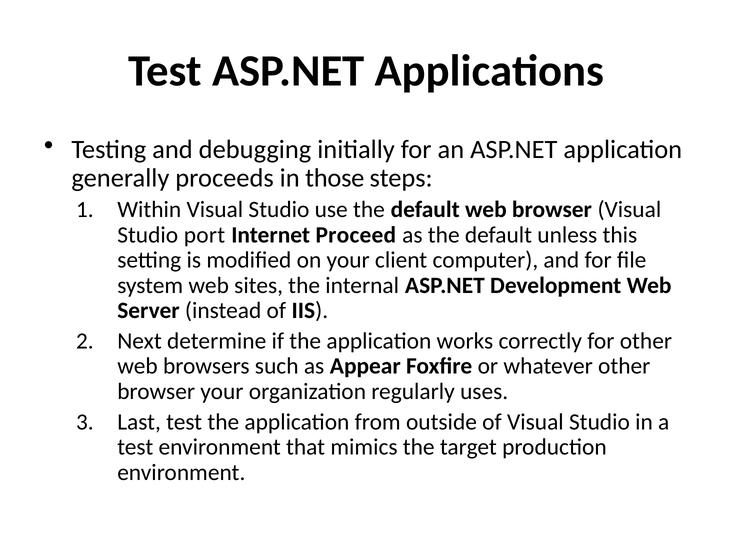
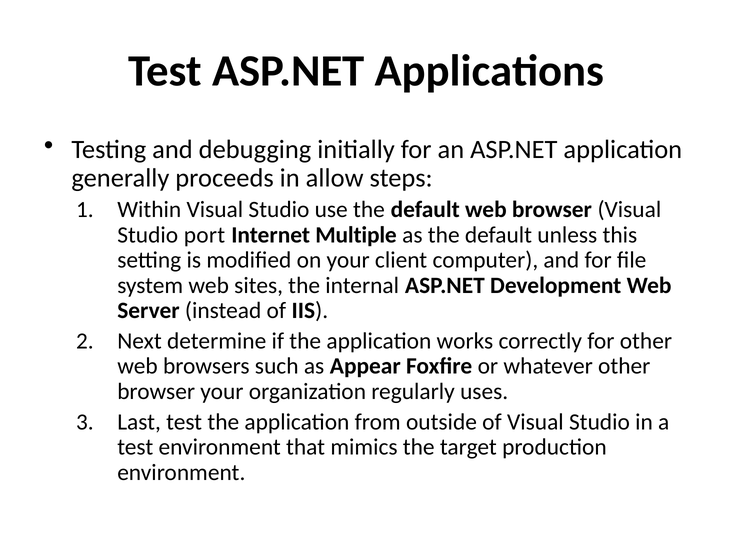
those: those -> allow (335, 178)
Proceed: Proceed -> Multiple (356, 235)
